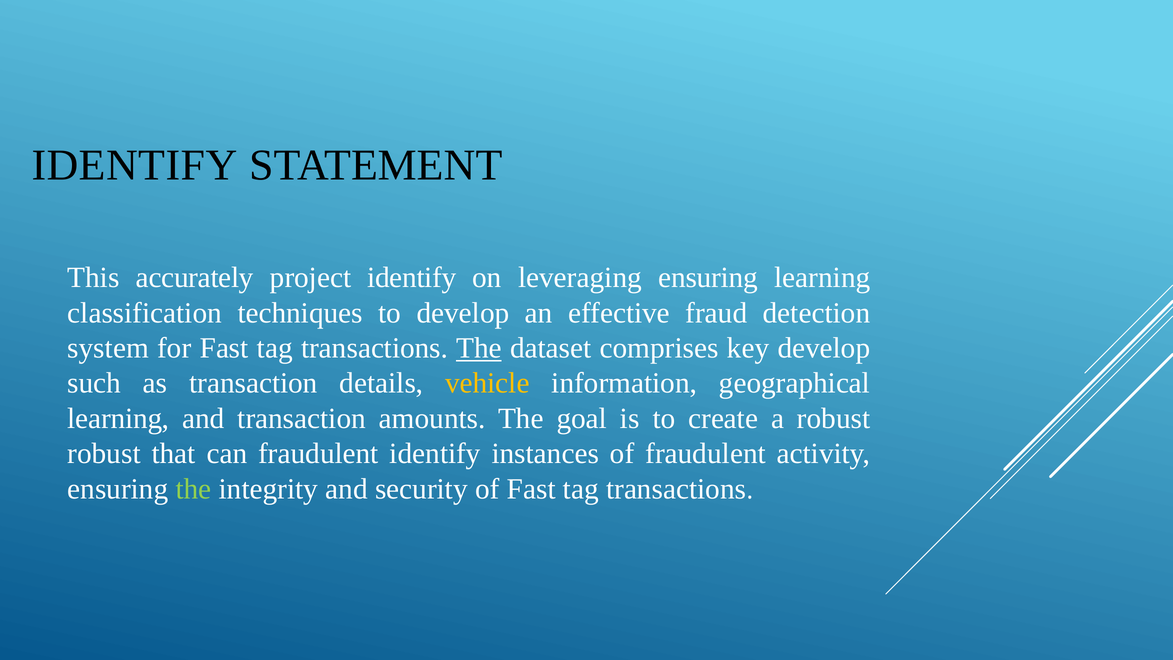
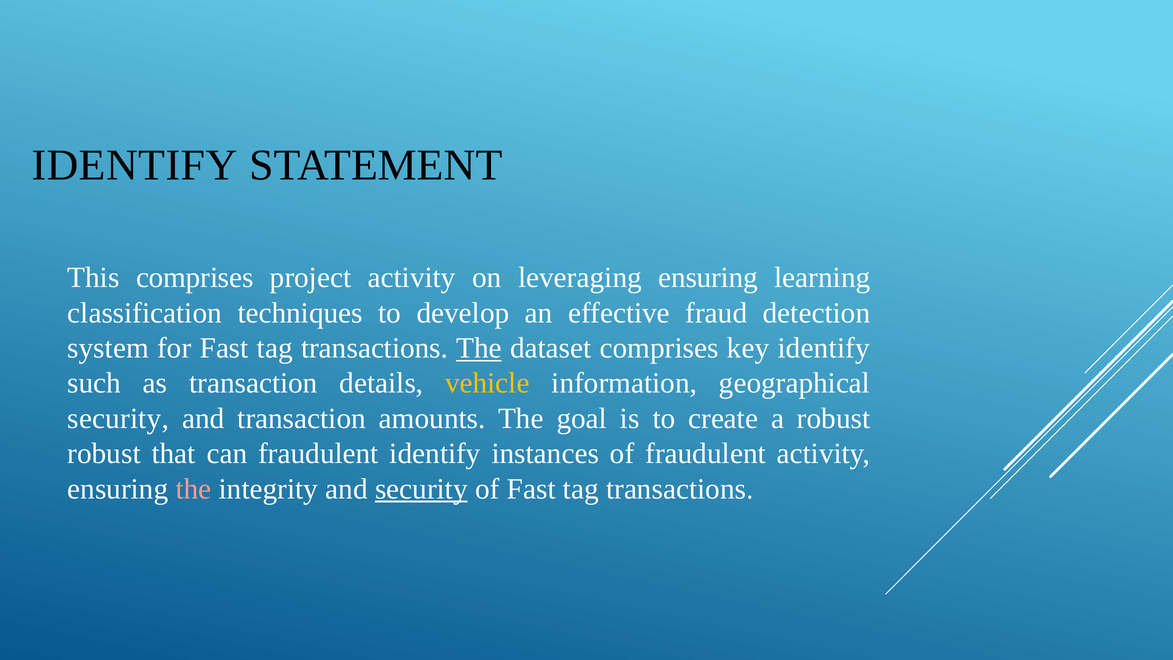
This accurately: accurately -> comprises (195, 278)
project identify: identify -> activity (412, 278)
key develop: develop -> identify (824, 348)
learning: learning -> security (118, 418)
the colour: light green -> pink (194, 489)
security underline: none -> present (421, 489)
